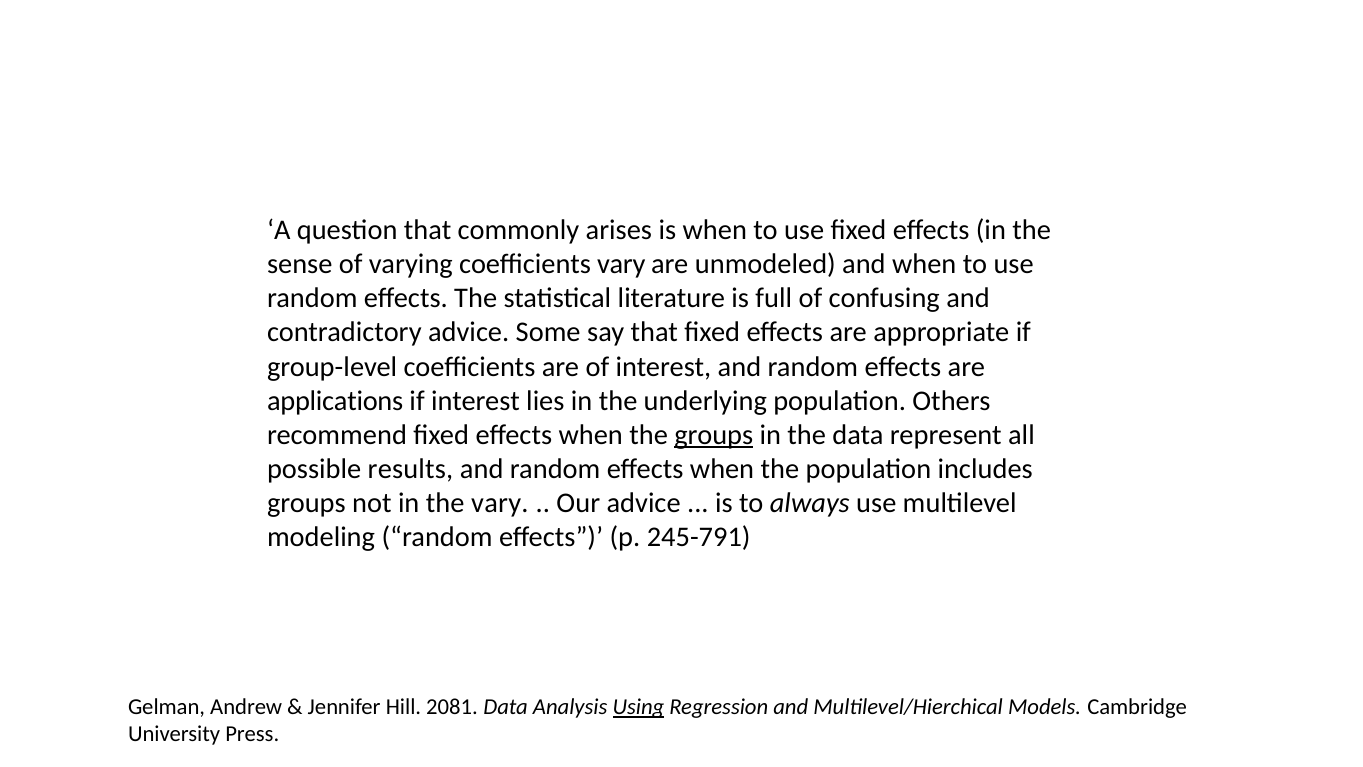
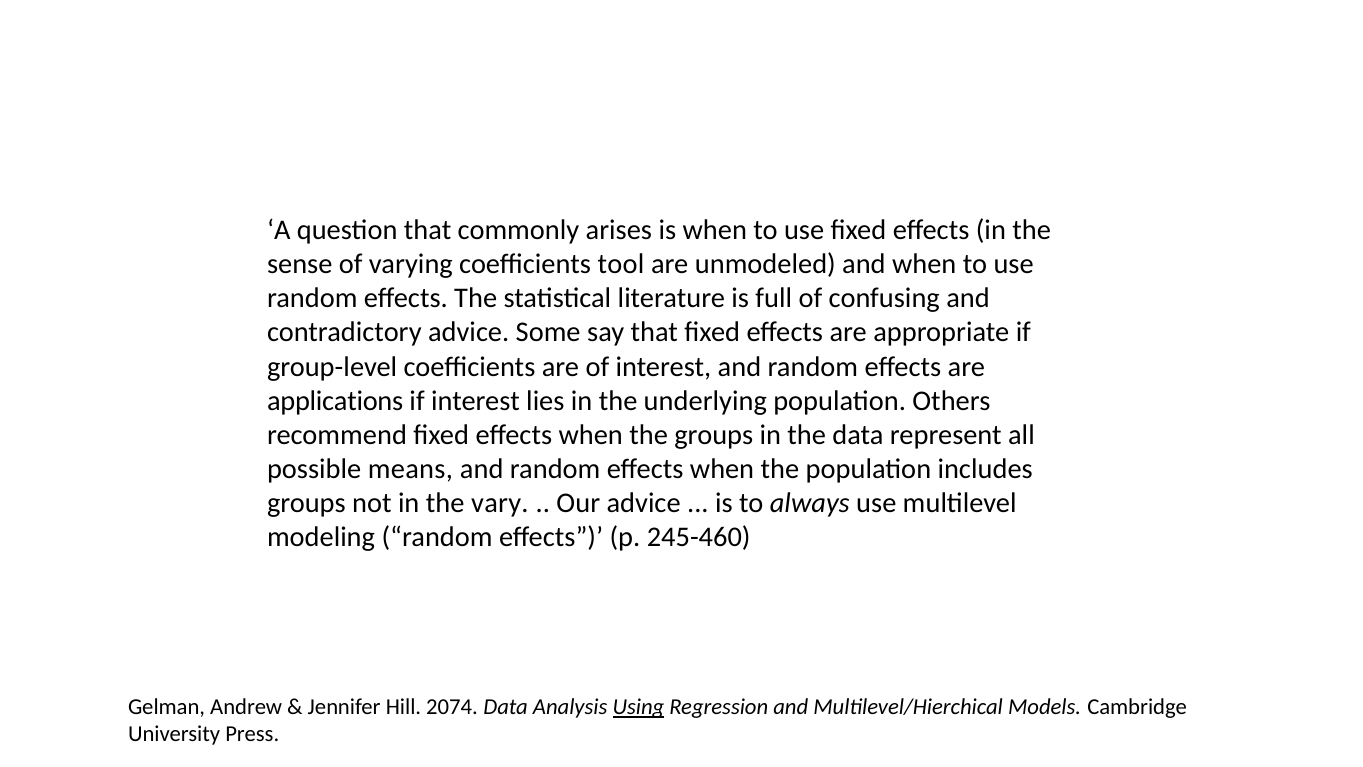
coefficients vary: vary -> tool (621, 264)
groups underline: present -> none (714, 435)
results: results -> means (410, 469)
245-791: 245-791 -> 245-460 (699, 537)
2081: 2081 -> 2074 (452, 707)
